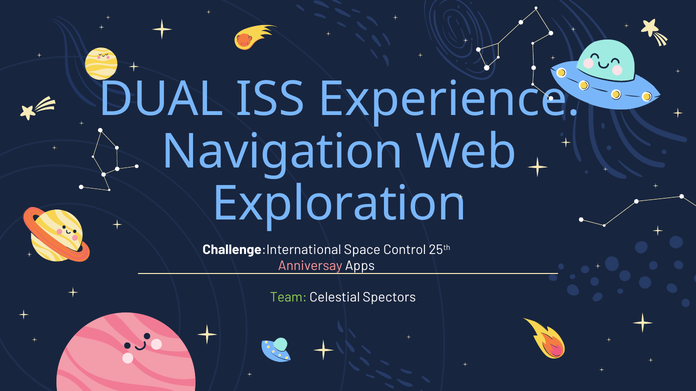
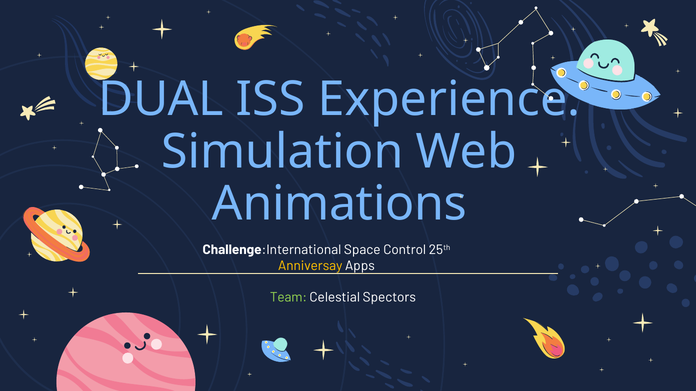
Navigation: Navigation -> Simulation (282, 152)
Exploration: Exploration -> Animations (339, 204)
Anniversay colour: pink -> yellow (310, 266)
